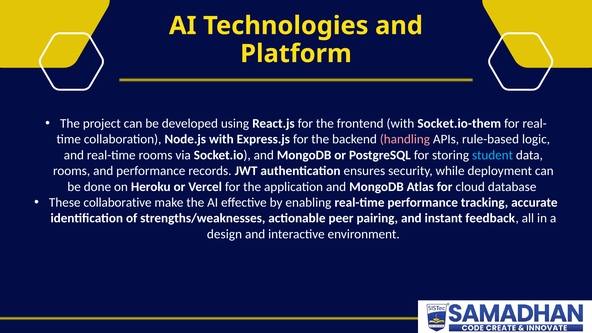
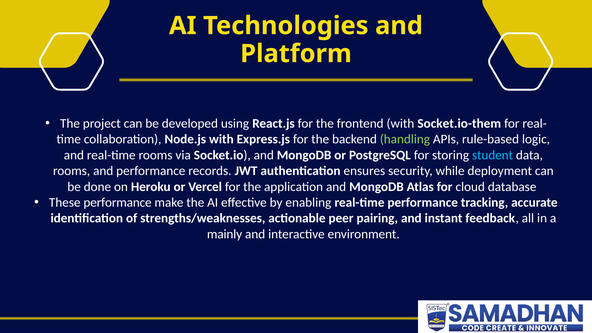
handling colour: pink -> light green (405, 139)
These collaborative: collaborative -> performance (118, 202)
design: design -> mainly (225, 234)
